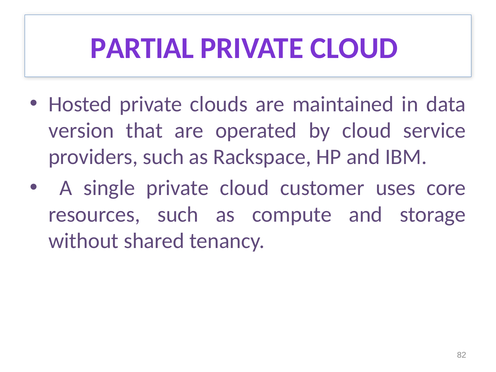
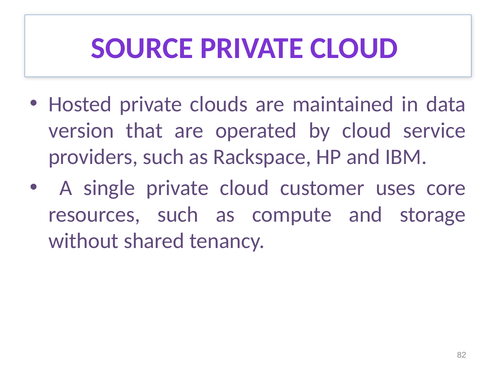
PARTIAL: PARTIAL -> SOURCE (142, 48)
